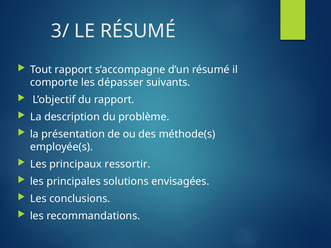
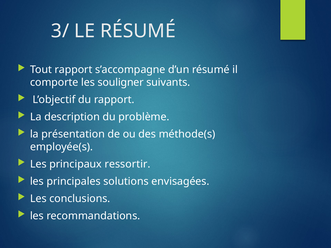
dépasser: dépasser -> souligner (121, 82)
